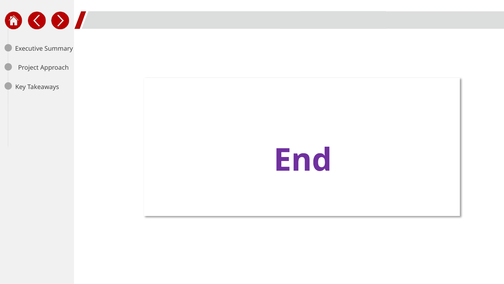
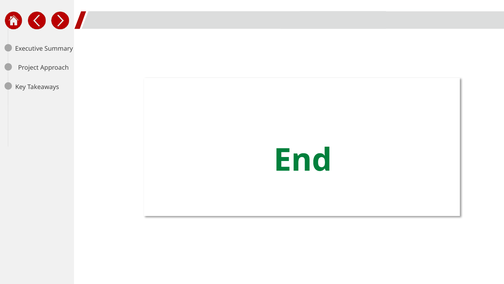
End colour: purple -> green (303, 160)
